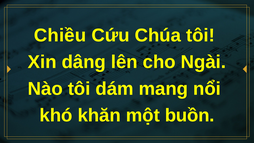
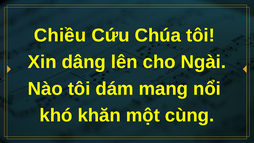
buồn: buồn -> cùng (190, 115)
